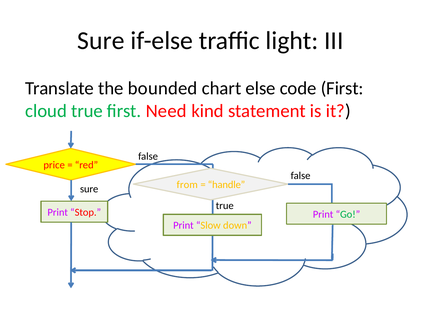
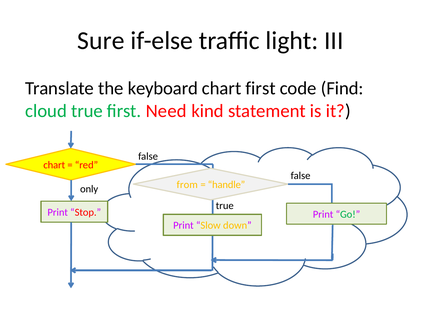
bounded: bounded -> keyboard (163, 88)
chart else: else -> first (261, 88)
code First: First -> Find (342, 88)
price: price -> chart (54, 165)
sure: sure -> only (89, 189)
